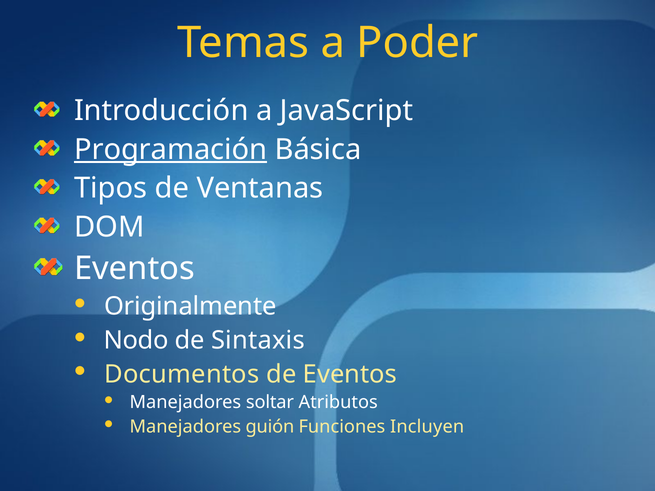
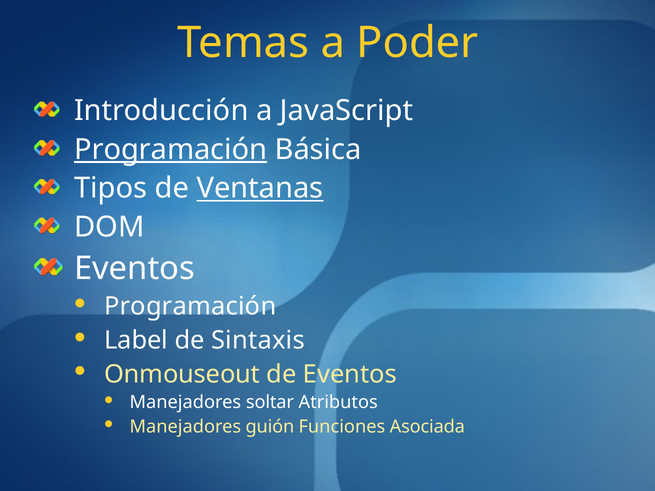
Ventanas underline: none -> present (260, 188)
Originalmente: Originalmente -> Programación (190, 307)
Nodo: Nodo -> Label (136, 340)
Documentos: Documentos -> Onmouseout (182, 374)
Incluyen: Incluyen -> Asociada (427, 427)
